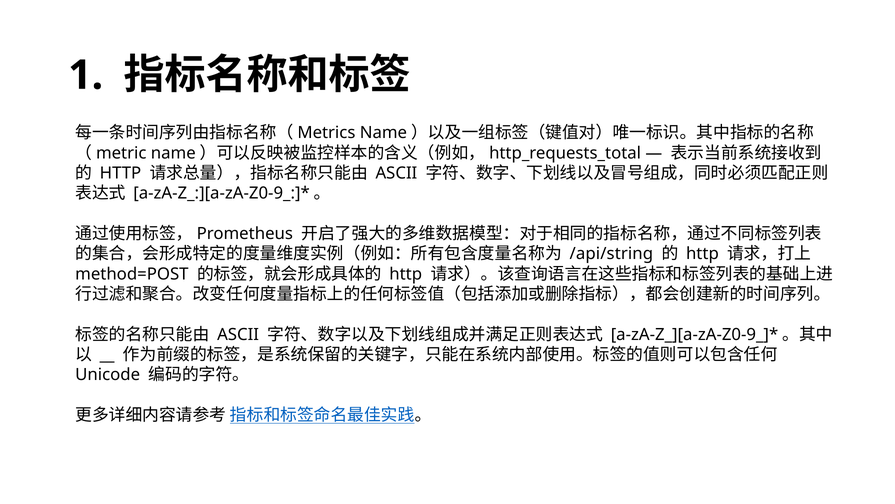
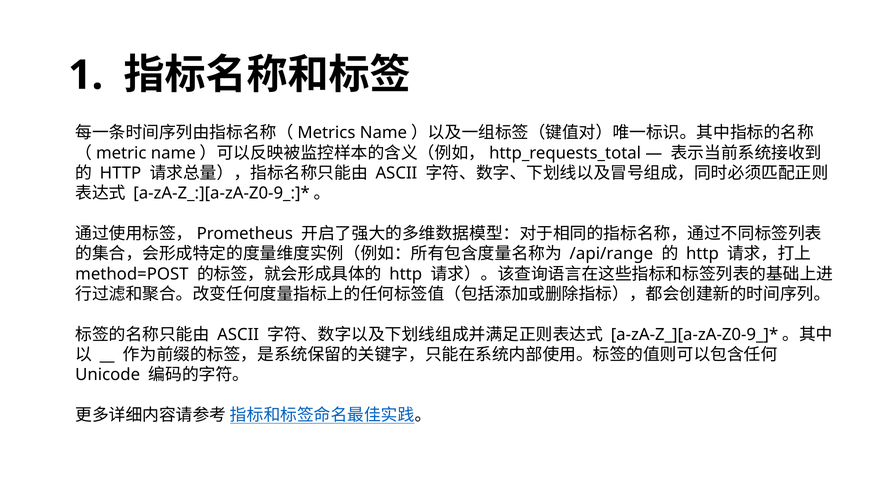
/api/string: /api/string -> /api/range (611, 254)
